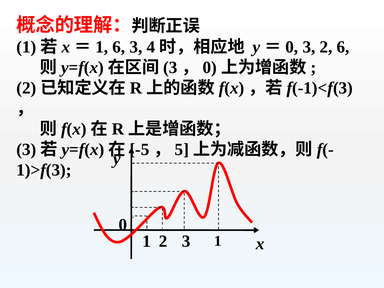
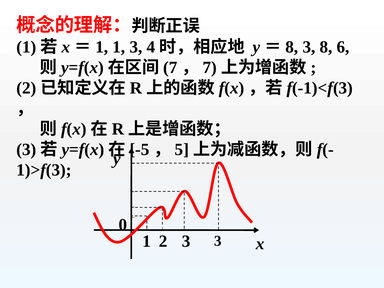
1 6: 6 -> 1 (119, 47)
0: 0 -> 8 (292, 47)
3 2: 2 -> 8 (326, 47)
3: 3 -> 7 (170, 67)
0: 0 -> 7 (210, 67)
3 1: 1 -> 3 (218, 241)
